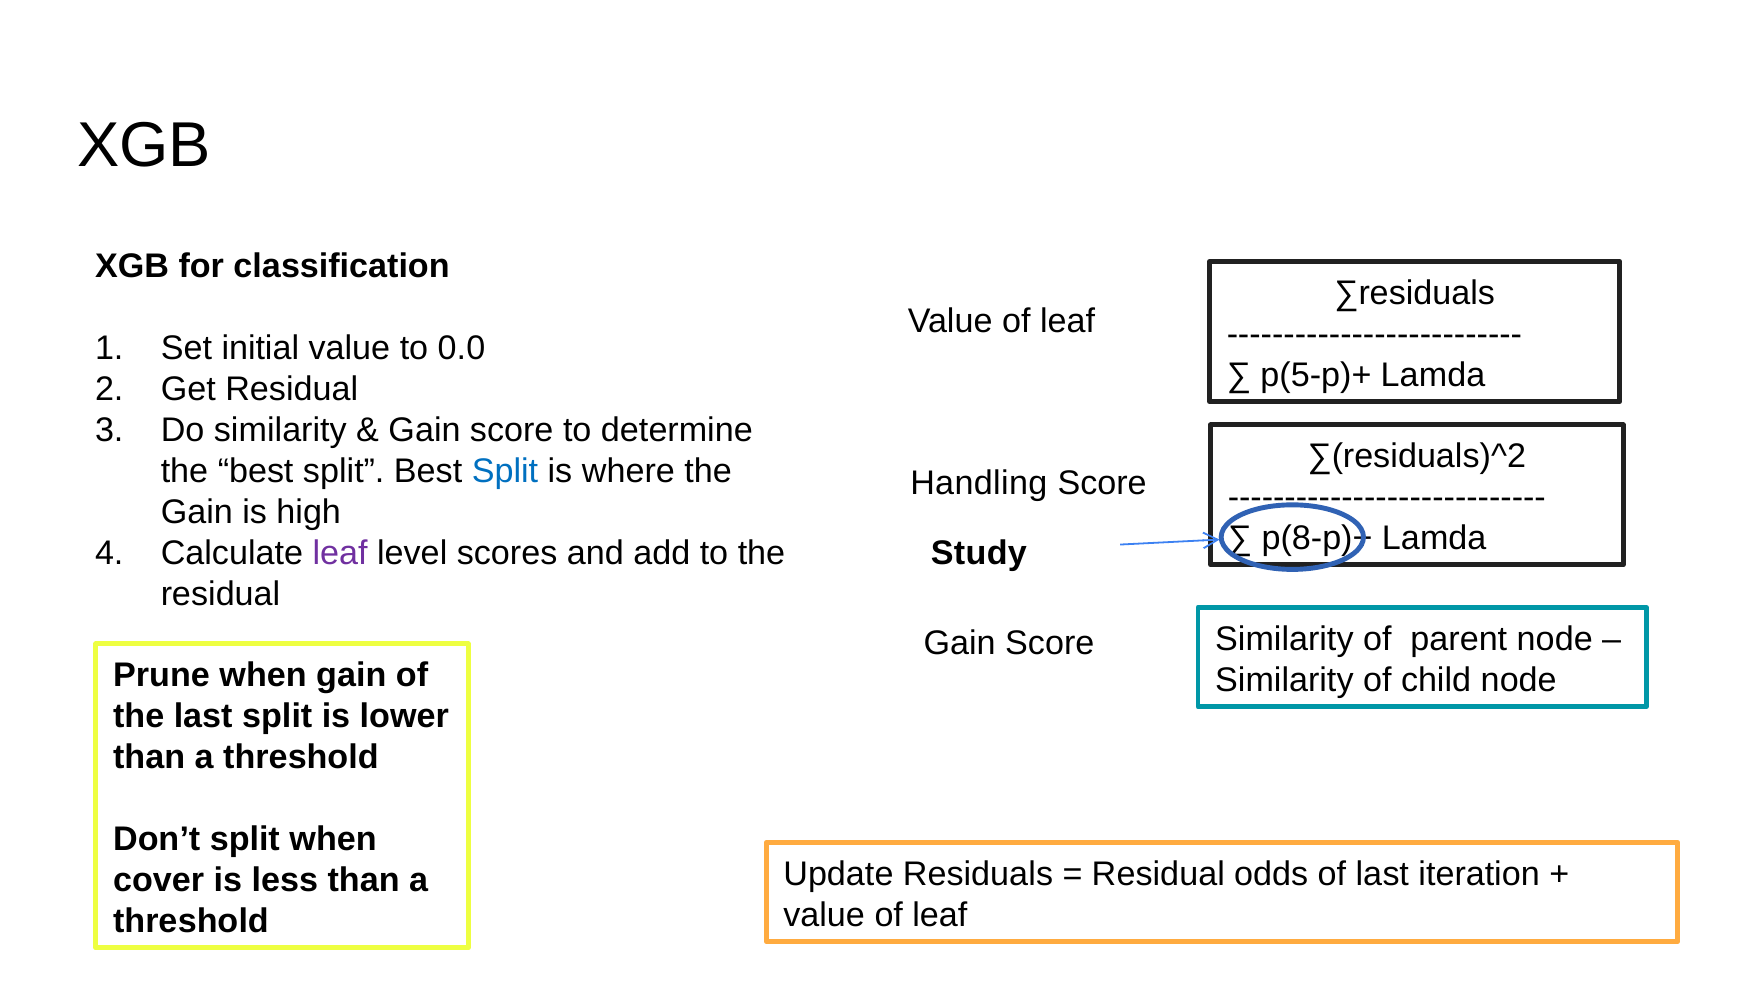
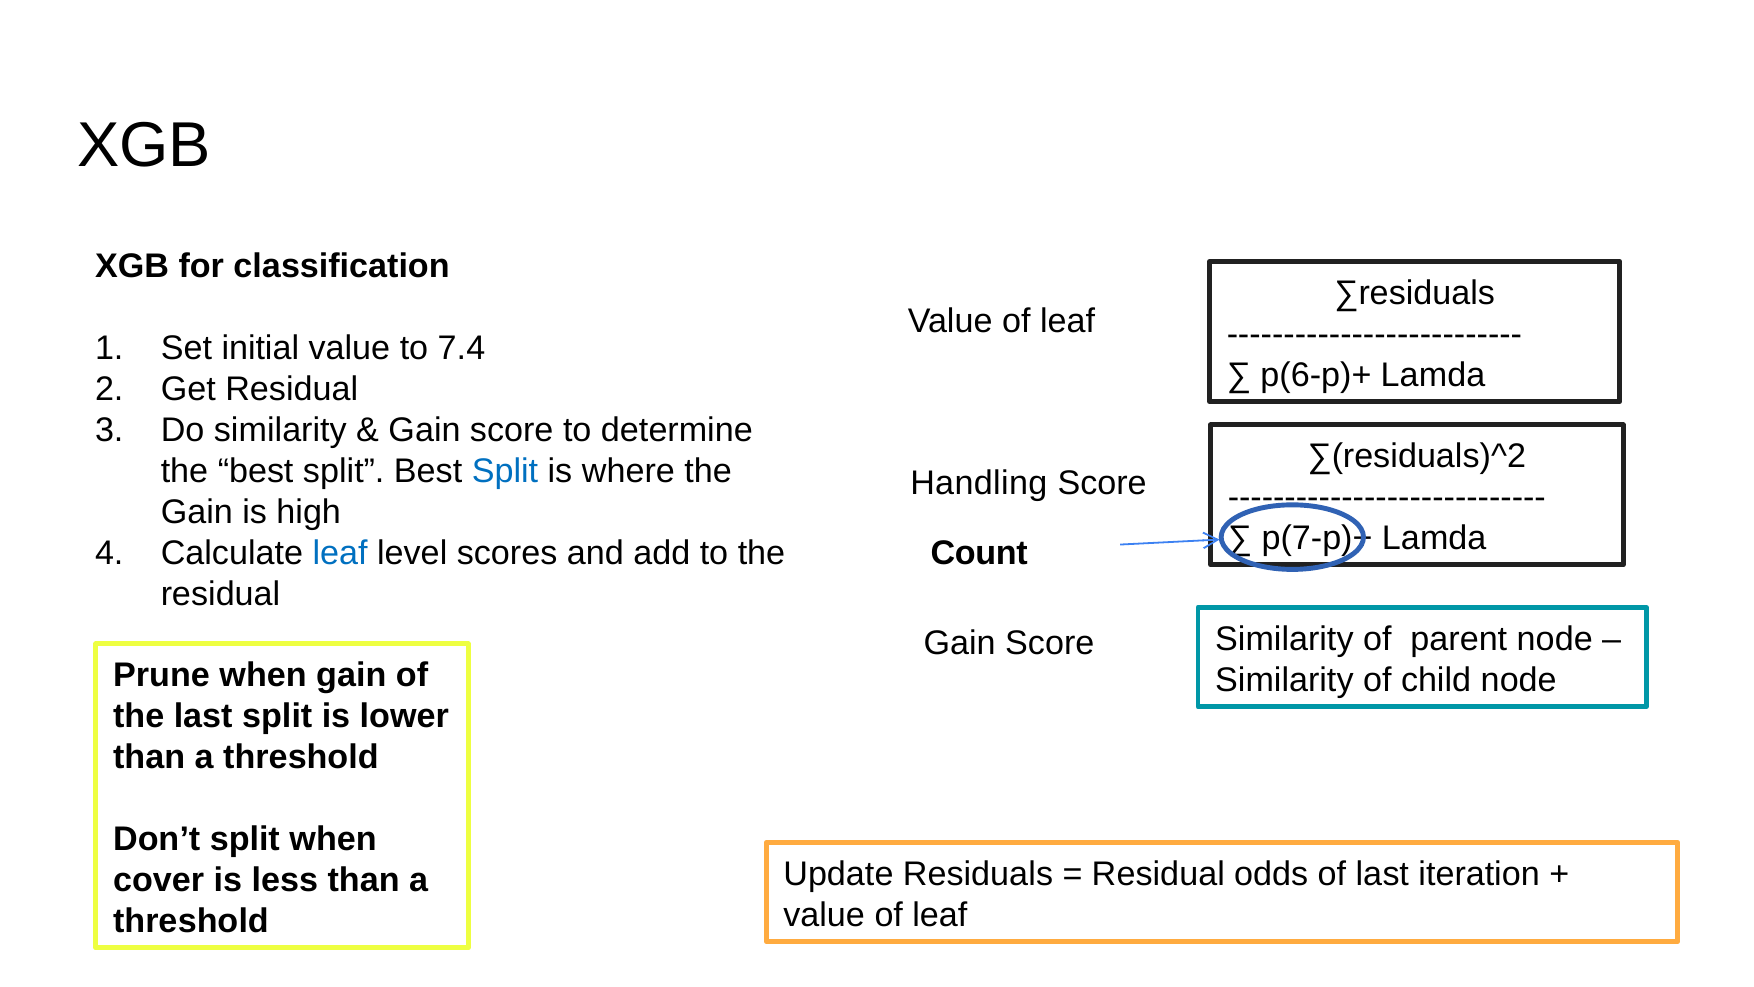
0.0: 0.0 -> 7.4 (461, 348)
p(5-p)+: p(5-p)+ -> p(6-p)+ (1316, 375)
p(8-p)+: p(8-p)+ -> p(7-p)+ (1317, 538)
Study: Study -> Count (979, 553)
leaf colour: purple -> blue (340, 553)
